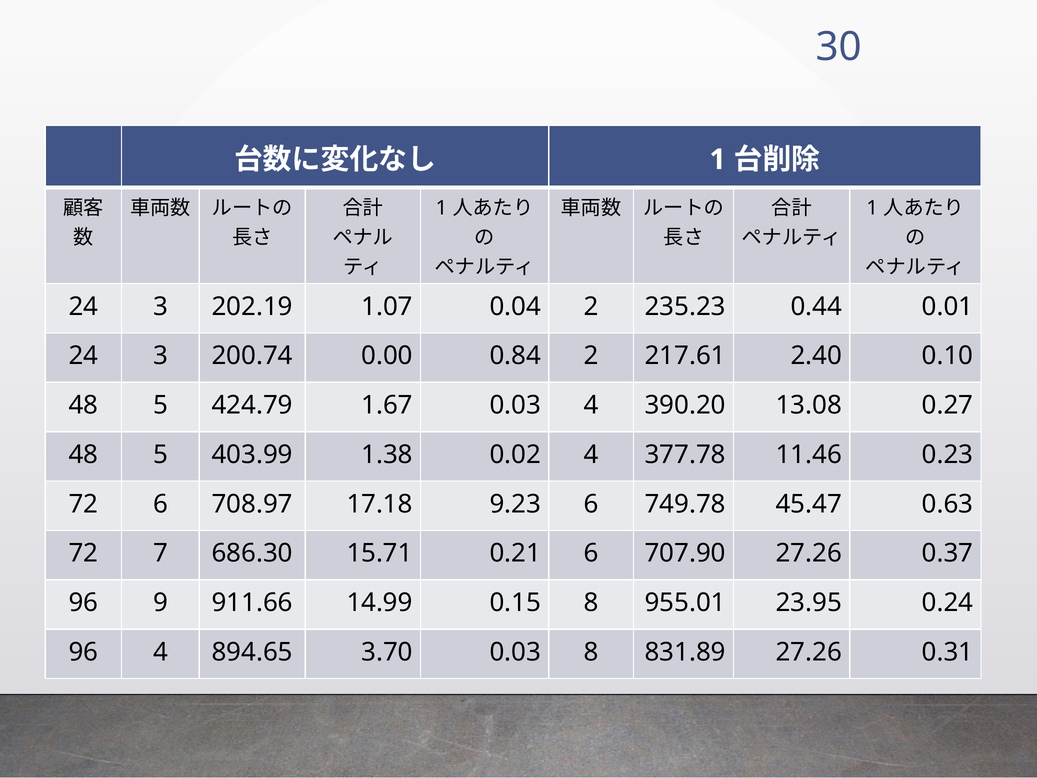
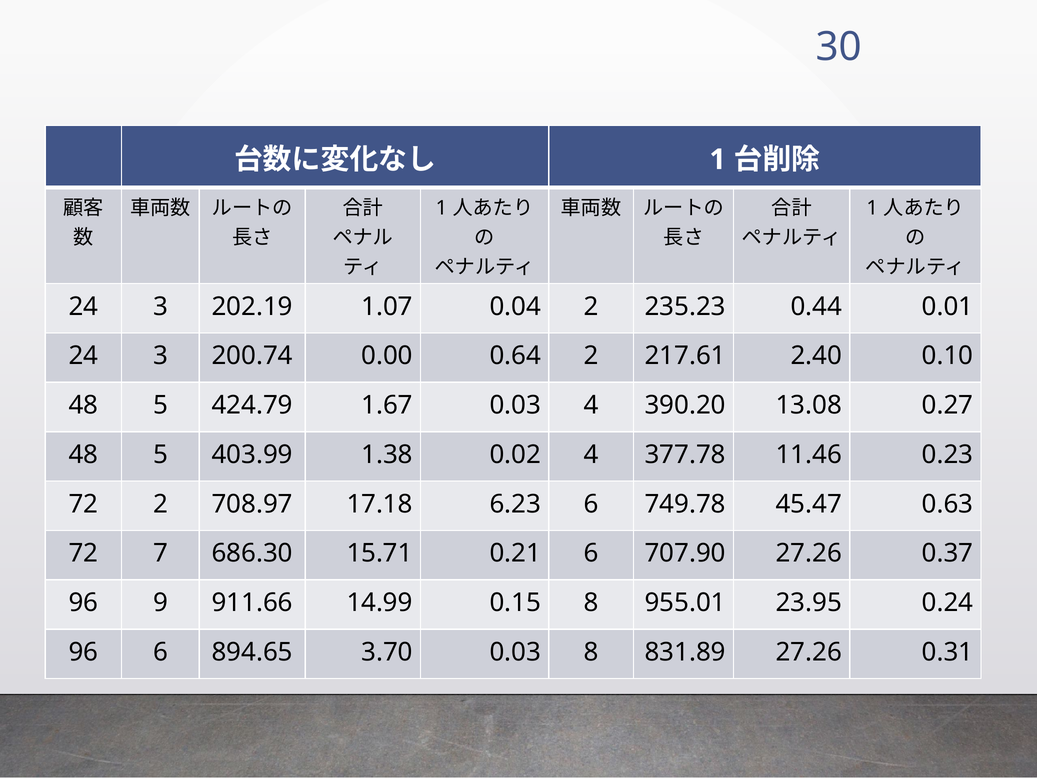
0.84: 0.84 -> 0.64 (515, 356)
72 6: 6 -> 2 (160, 504)
9.23: 9.23 -> 6.23 (515, 504)
96 4: 4 -> 6 (160, 652)
